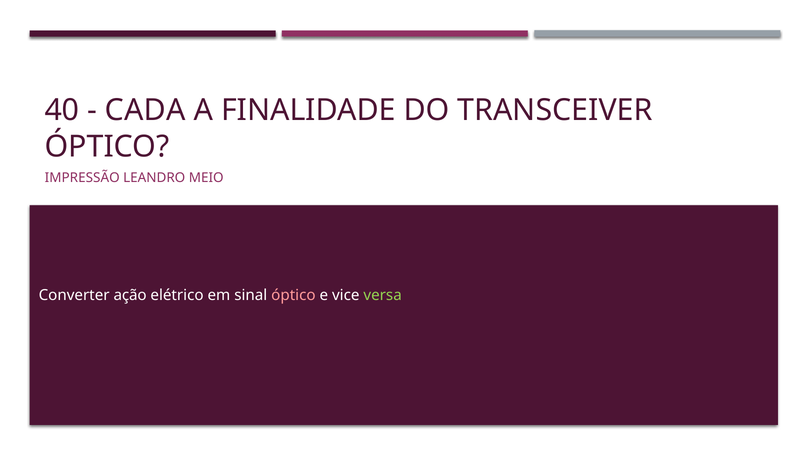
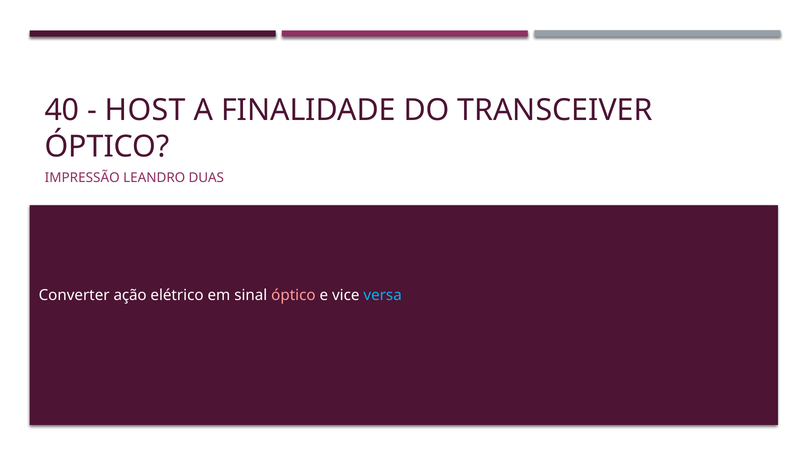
CADA: CADA -> HOST (145, 110)
MEIO: MEIO -> DUAS (206, 178)
versa colour: light green -> light blue (383, 295)
